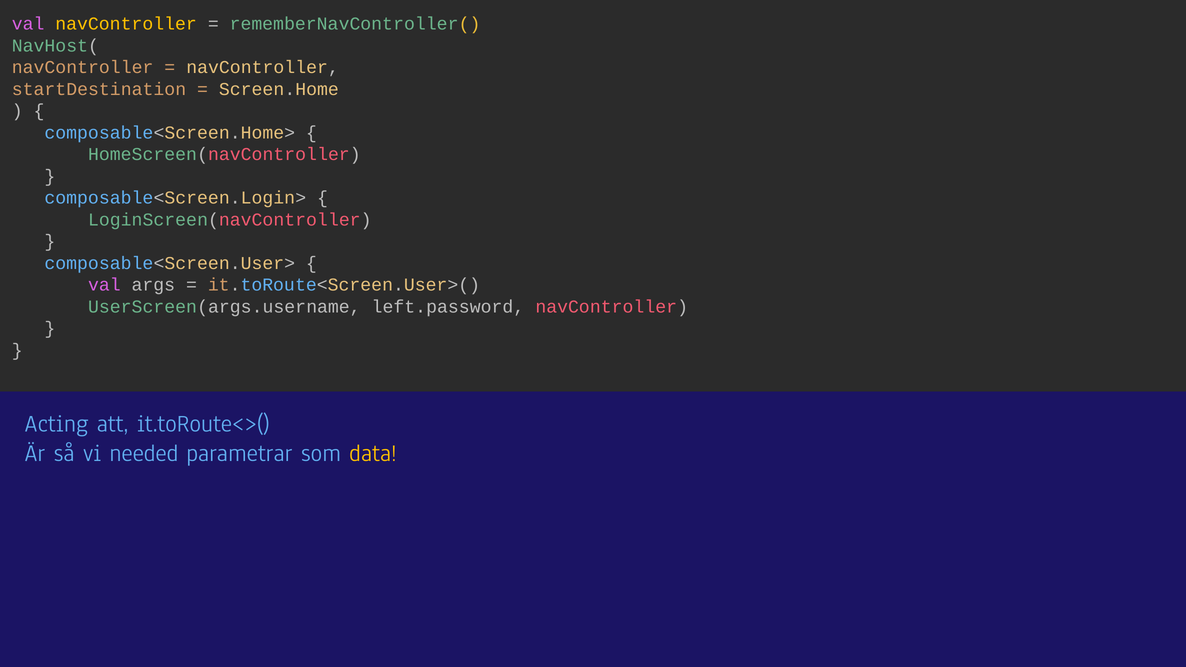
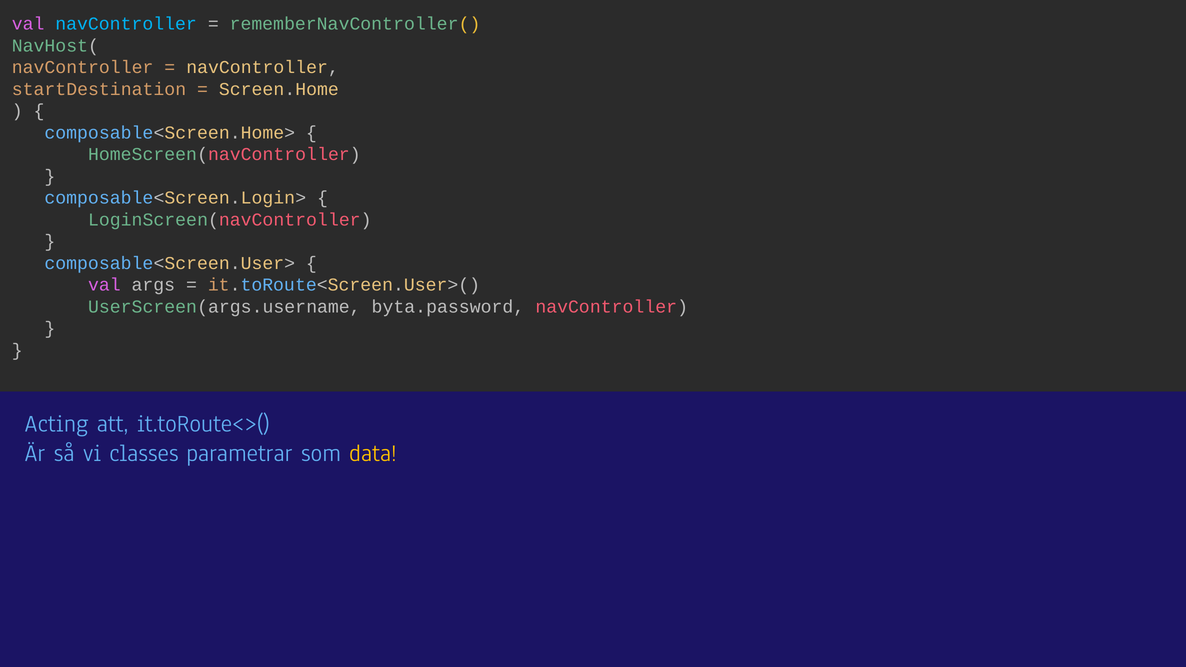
navController colour: yellow -> light blue (126, 24)
left.password: left.password -> byta.password (448, 307)
needed: needed -> classes (144, 453)
